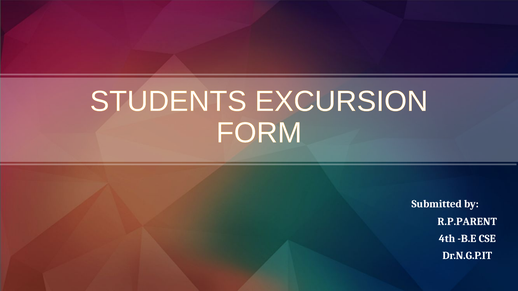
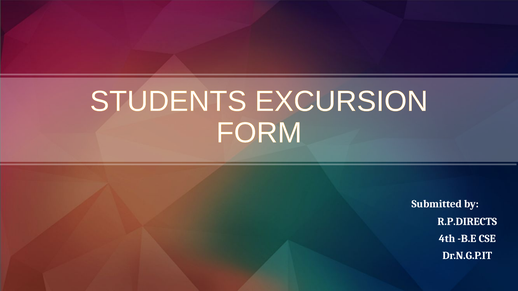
R.P.PARENT: R.P.PARENT -> R.P.DIRECTS (467, 222)
